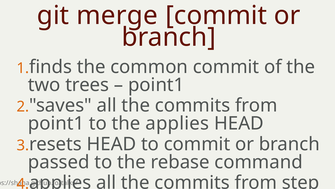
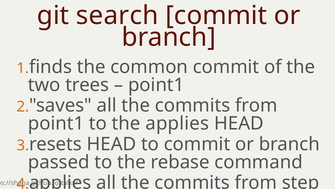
merge: merge -> search (117, 15)
